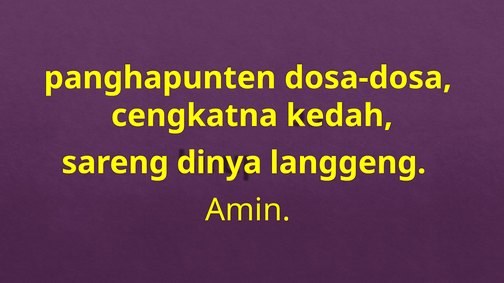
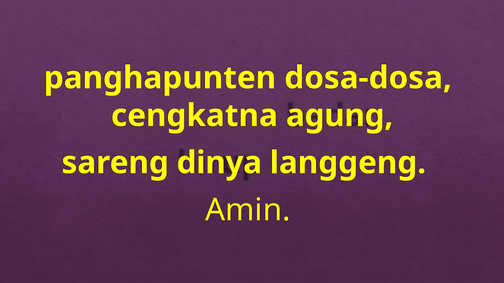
kedah: kedah -> agung (340, 116)
